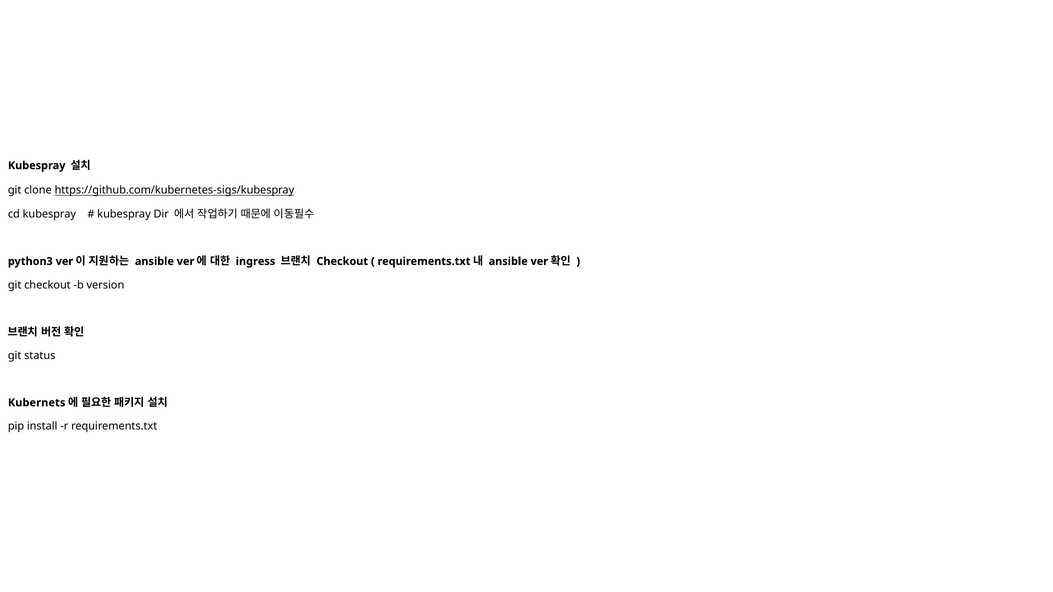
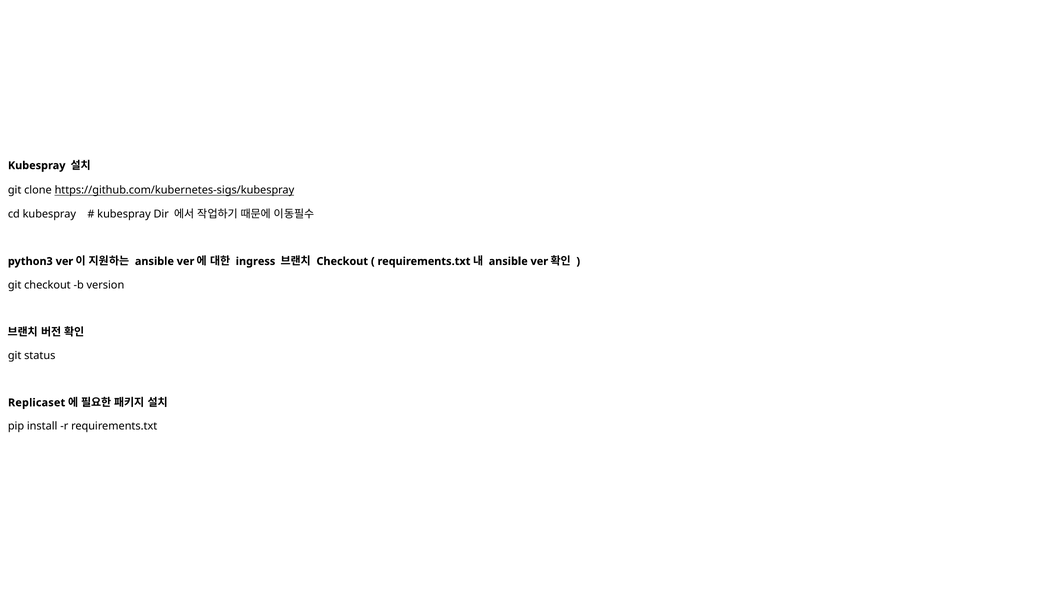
Kubernets: Kubernets -> Replicaset (37, 403)
